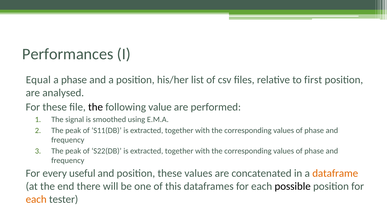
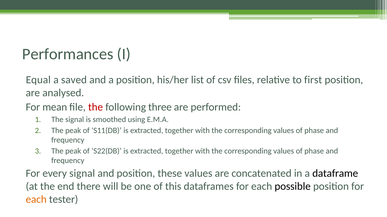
a phase: phase -> saved (74, 80)
For these: these -> mean (55, 107)
the colour: black -> red (96, 107)
value: value -> three (160, 107)
every useful: useful -> signal (82, 174)
dataframe colour: orange -> black (335, 174)
